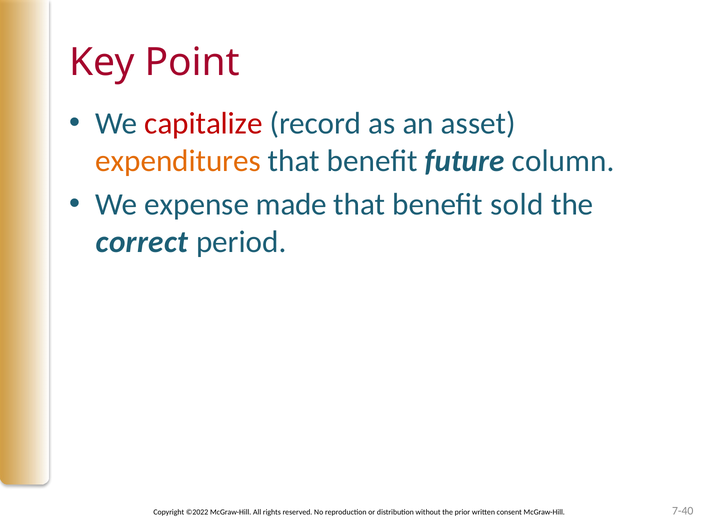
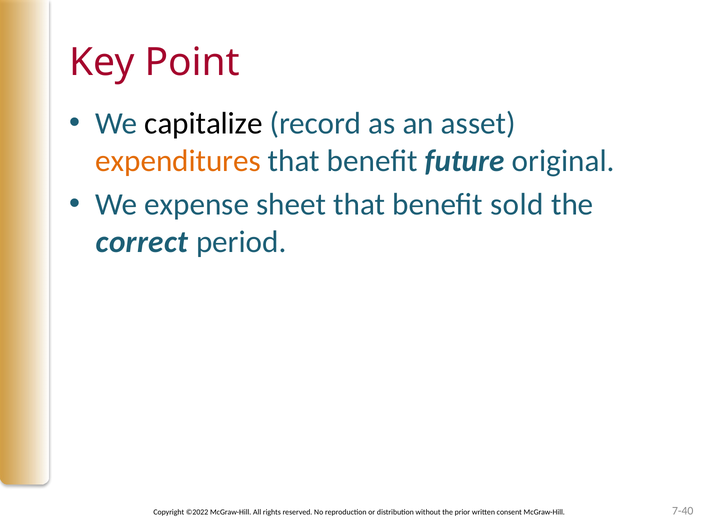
capitalize colour: red -> black (204, 124)
column: column -> original (563, 161)
made: made -> sheet (291, 205)
